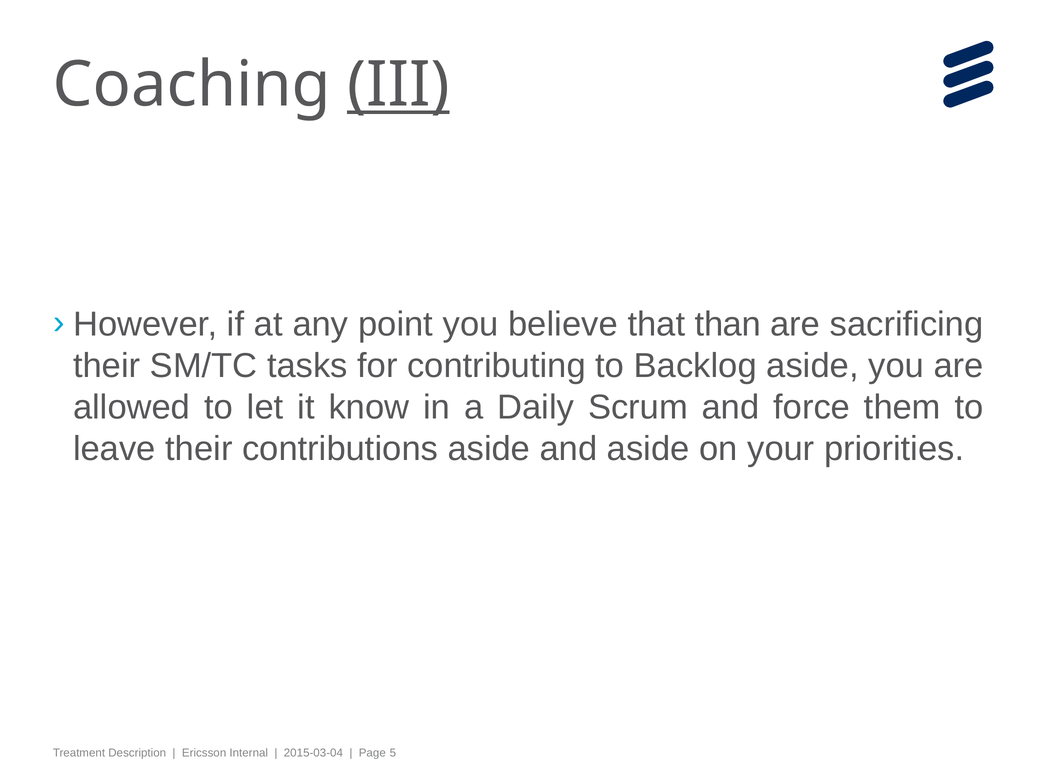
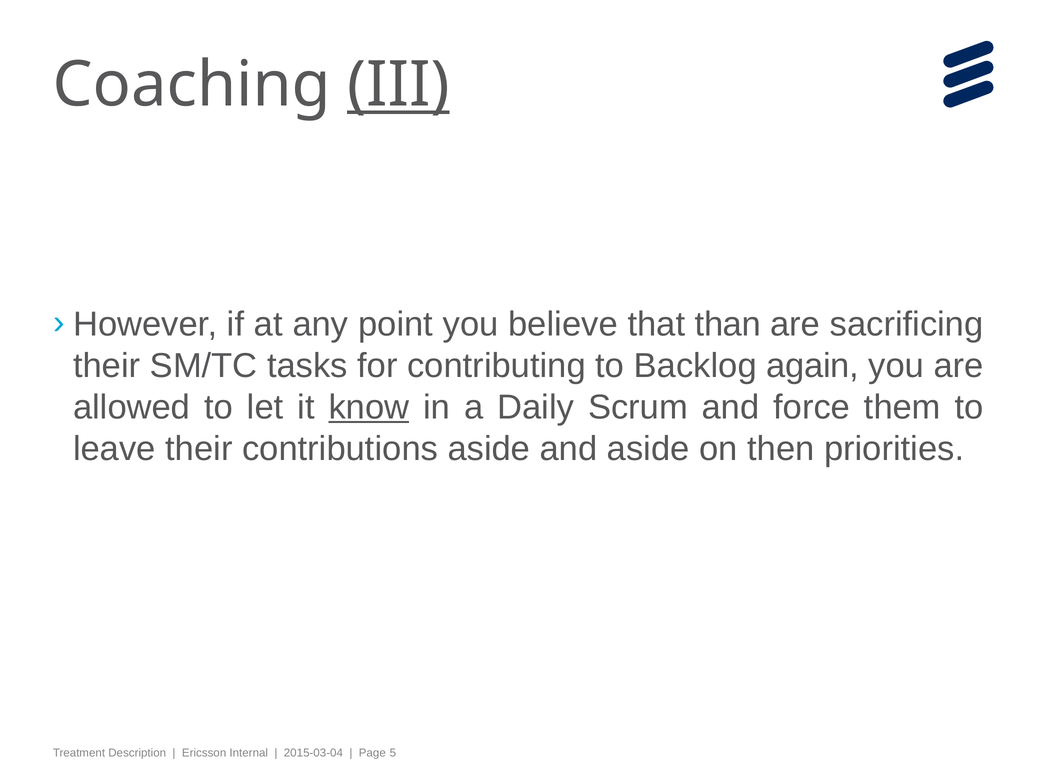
Backlog aside: aside -> again (813, 366)
know underline: none -> present (369, 407)
your: your -> then (781, 449)
